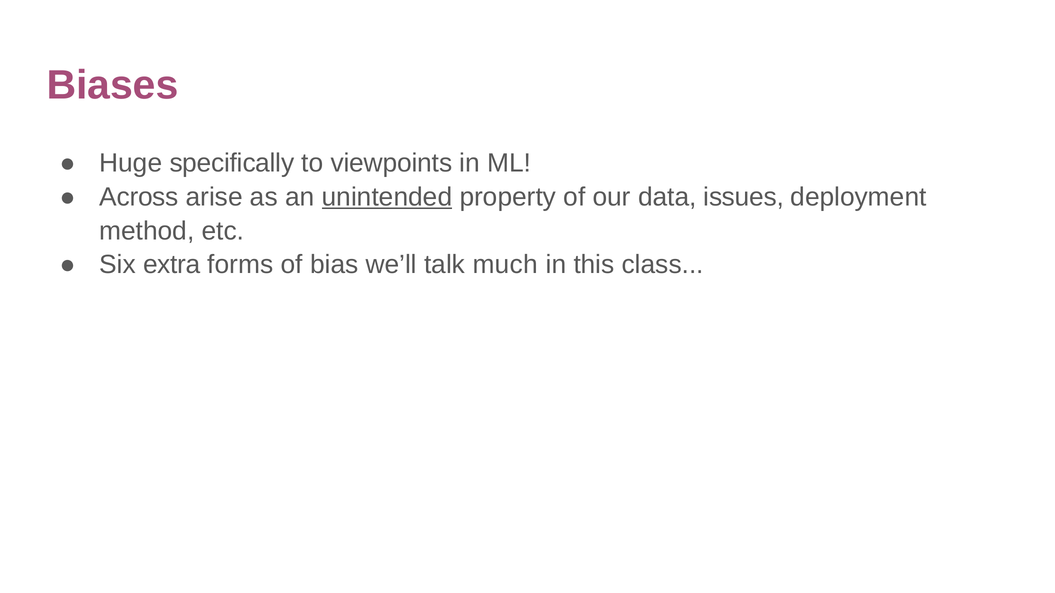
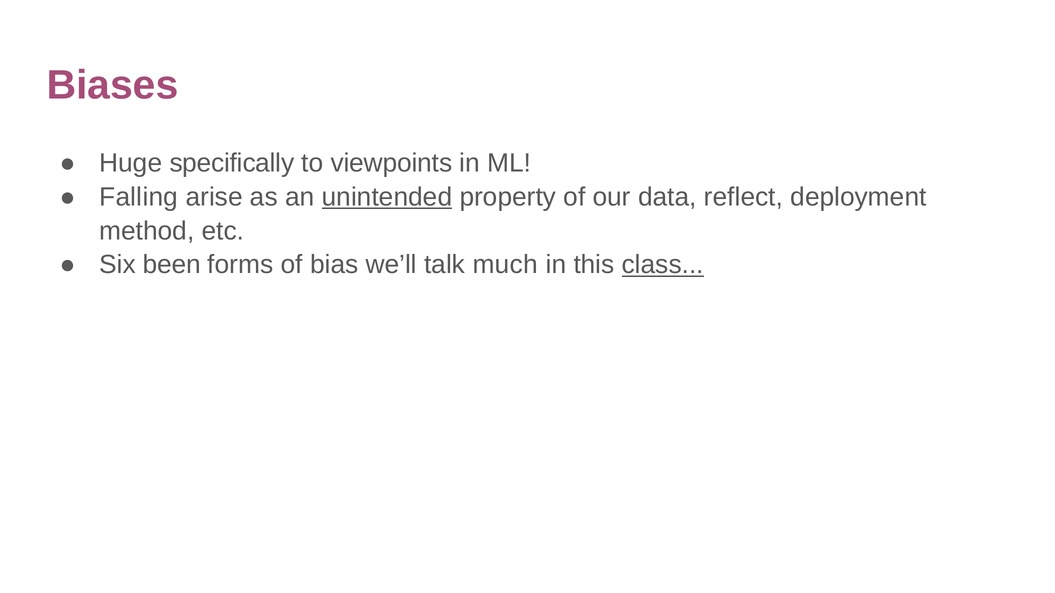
Across: Across -> Falling (139, 197)
issues: issues -> reflect (744, 197)
extra: extra -> been (172, 265)
class underline: none -> present (663, 265)
